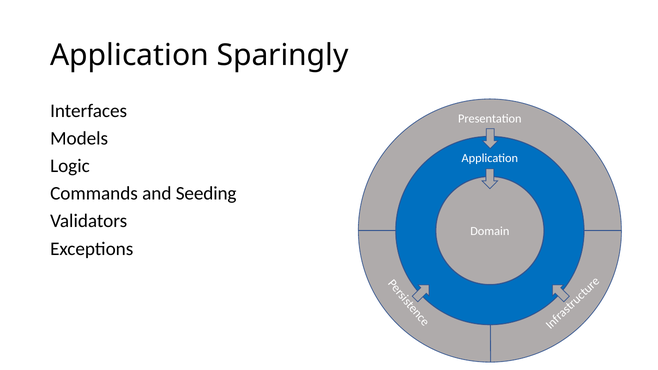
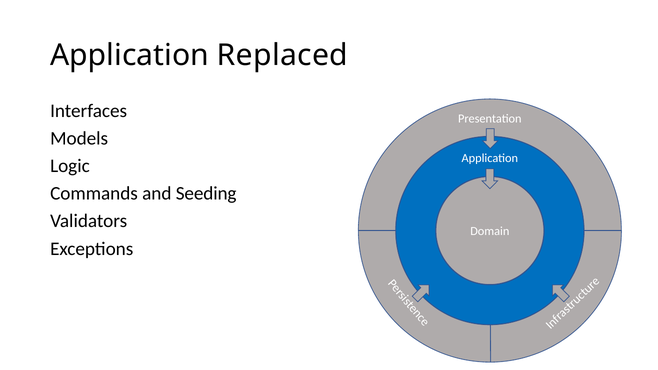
Sparingly: Sparingly -> Replaced (282, 55)
